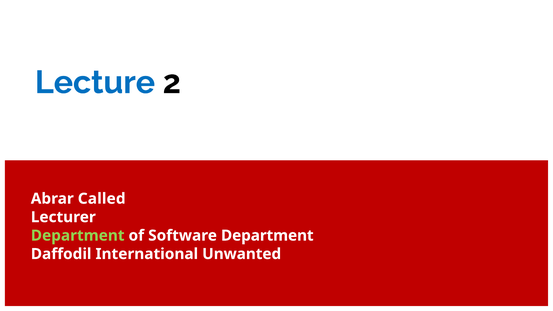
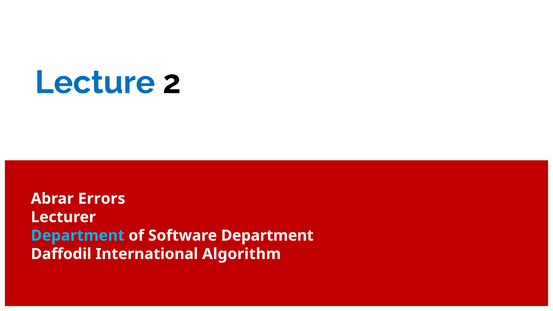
Called: Called -> Errors (102, 199)
Department colour: light green -> light blue (78, 236)
Unwanted: Unwanted -> Algorithm (242, 254)
